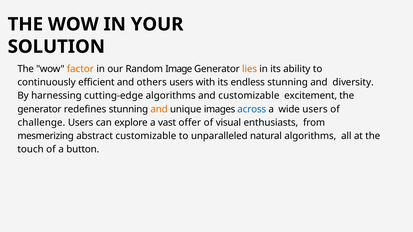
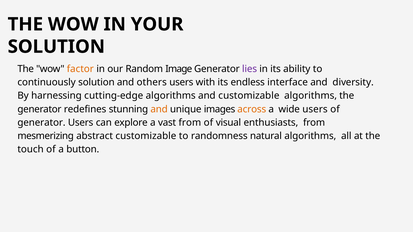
lies colour: orange -> purple (250, 69)
continuously efficient: efficient -> solution (96, 82)
endless stunning: stunning -> interface (288, 82)
customizable excitement: excitement -> algorithms (311, 96)
across colour: blue -> orange (252, 109)
challenge: challenge -> generator (41, 123)
vast offer: offer -> from (190, 123)
unparalleled: unparalleled -> randomness (219, 136)
